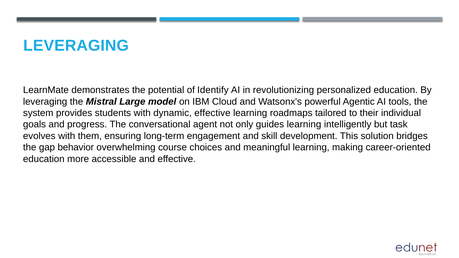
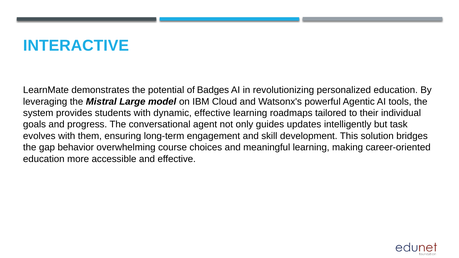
LEVERAGING: LEVERAGING -> INTERACTIVE (76, 46)
Identify: Identify -> Badges (213, 90)
guides learning: learning -> updates (304, 125)
